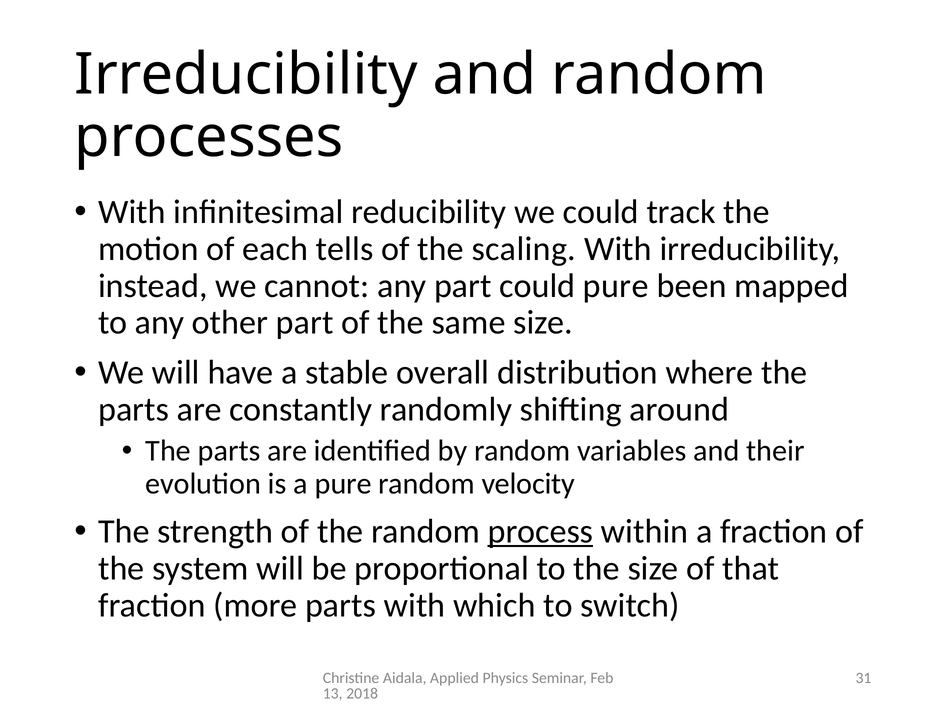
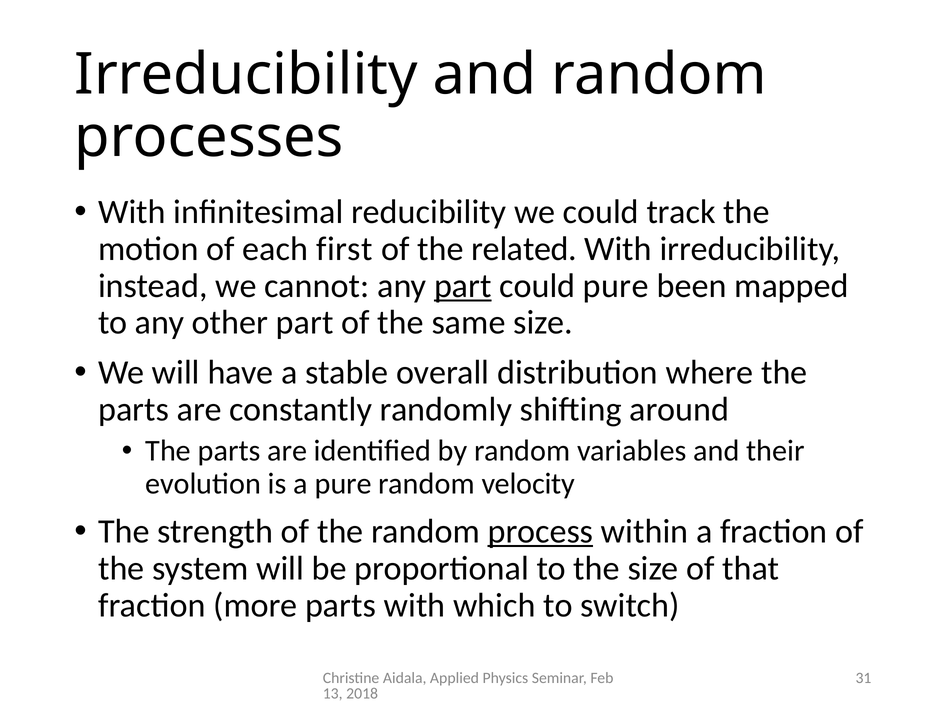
tells: tells -> first (344, 249)
scaling: scaling -> related (524, 249)
part underline: none -> present (463, 286)
